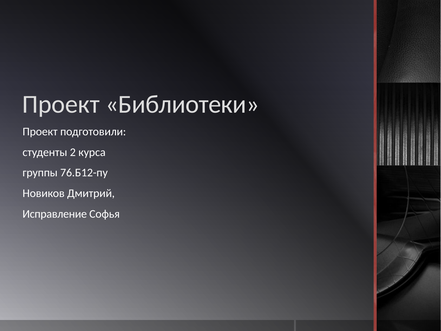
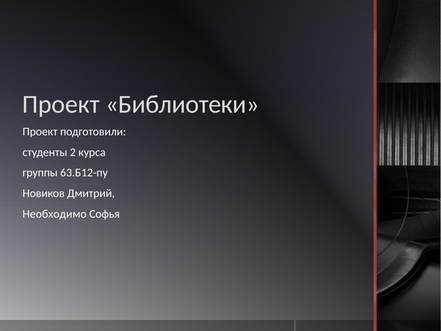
76.Б12-пу: 76.Б12-пу -> 63.Б12-пу (84, 173)
Исправление: Исправление -> Необходимо (55, 214)
